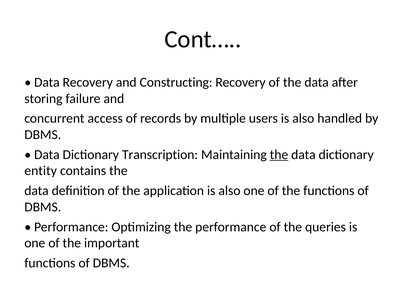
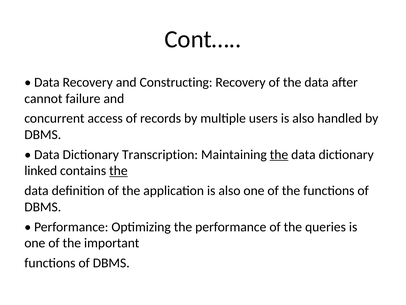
storing: storing -> cannot (43, 98)
entity: entity -> linked (41, 171)
the underline: none -> present (118, 171)
